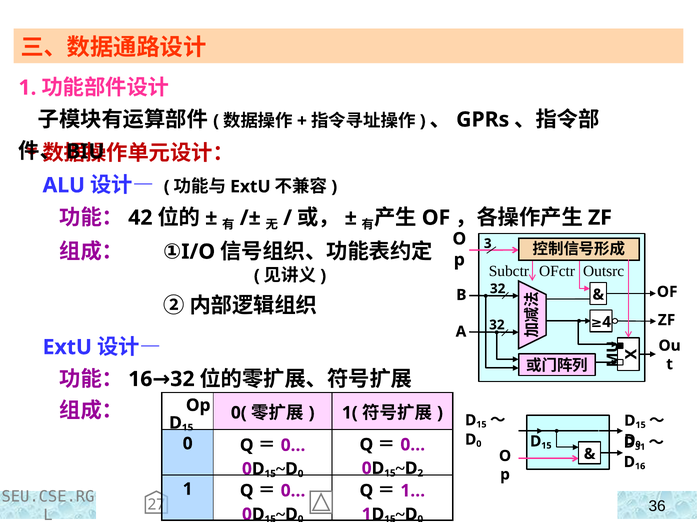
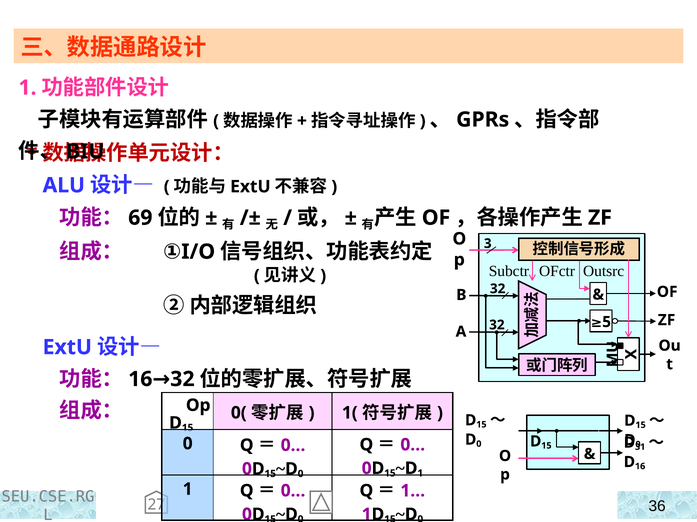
42: 42 -> 69 (140, 218)
4: 4 -> 5 (607, 322)
2: 2 -> 1 (420, 474)
